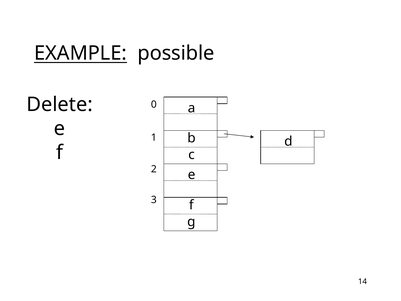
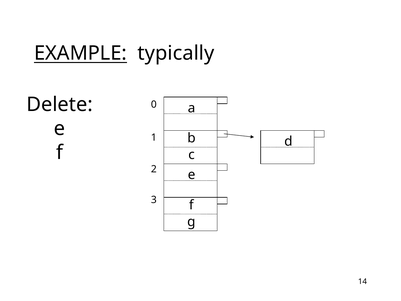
possible: possible -> typically (176, 53)
